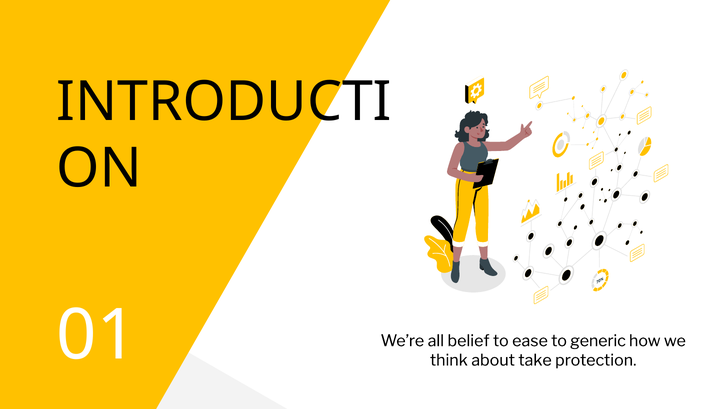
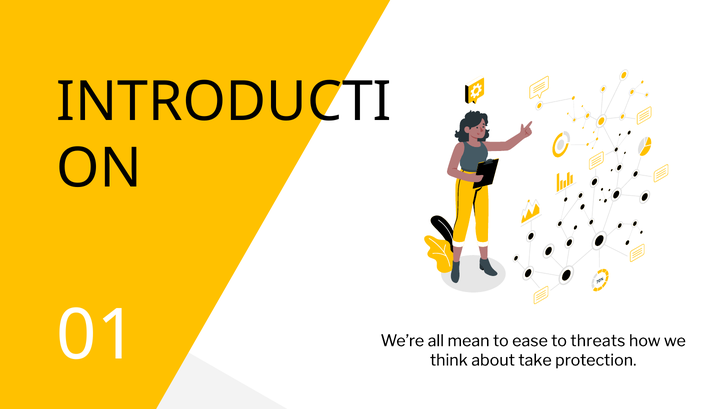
belief: belief -> mean (469, 341)
generic: generic -> threats (598, 341)
